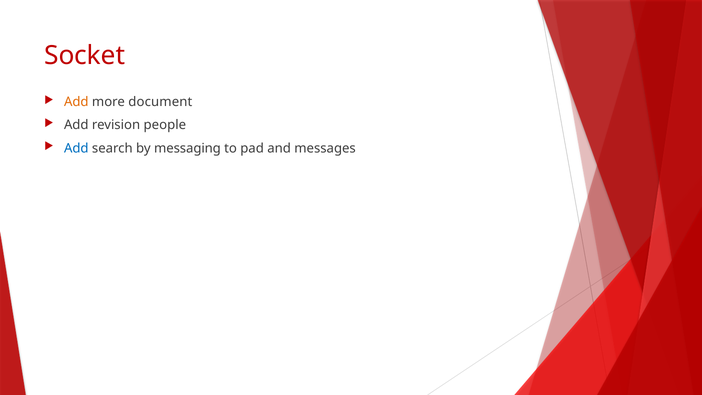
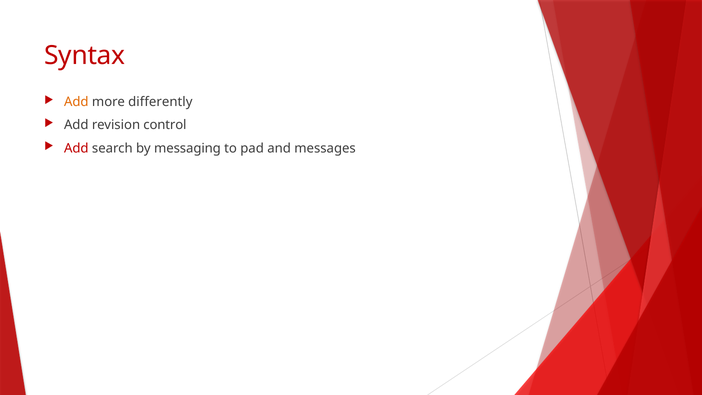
Socket: Socket -> Syntax (85, 55)
document: document -> differently (160, 102)
people: people -> control (165, 125)
Add colour: blue -> red (76, 148)
